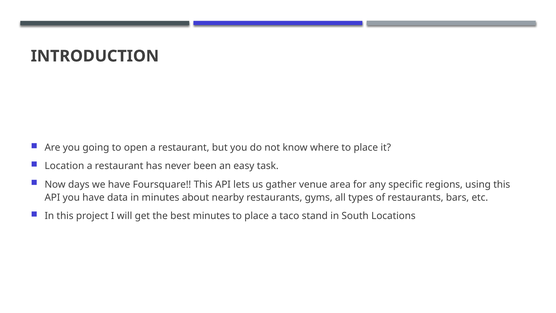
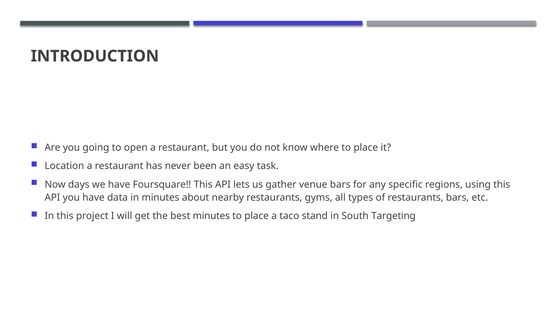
venue area: area -> bars (340, 184)
Locations: Locations -> Targeting (393, 216)
